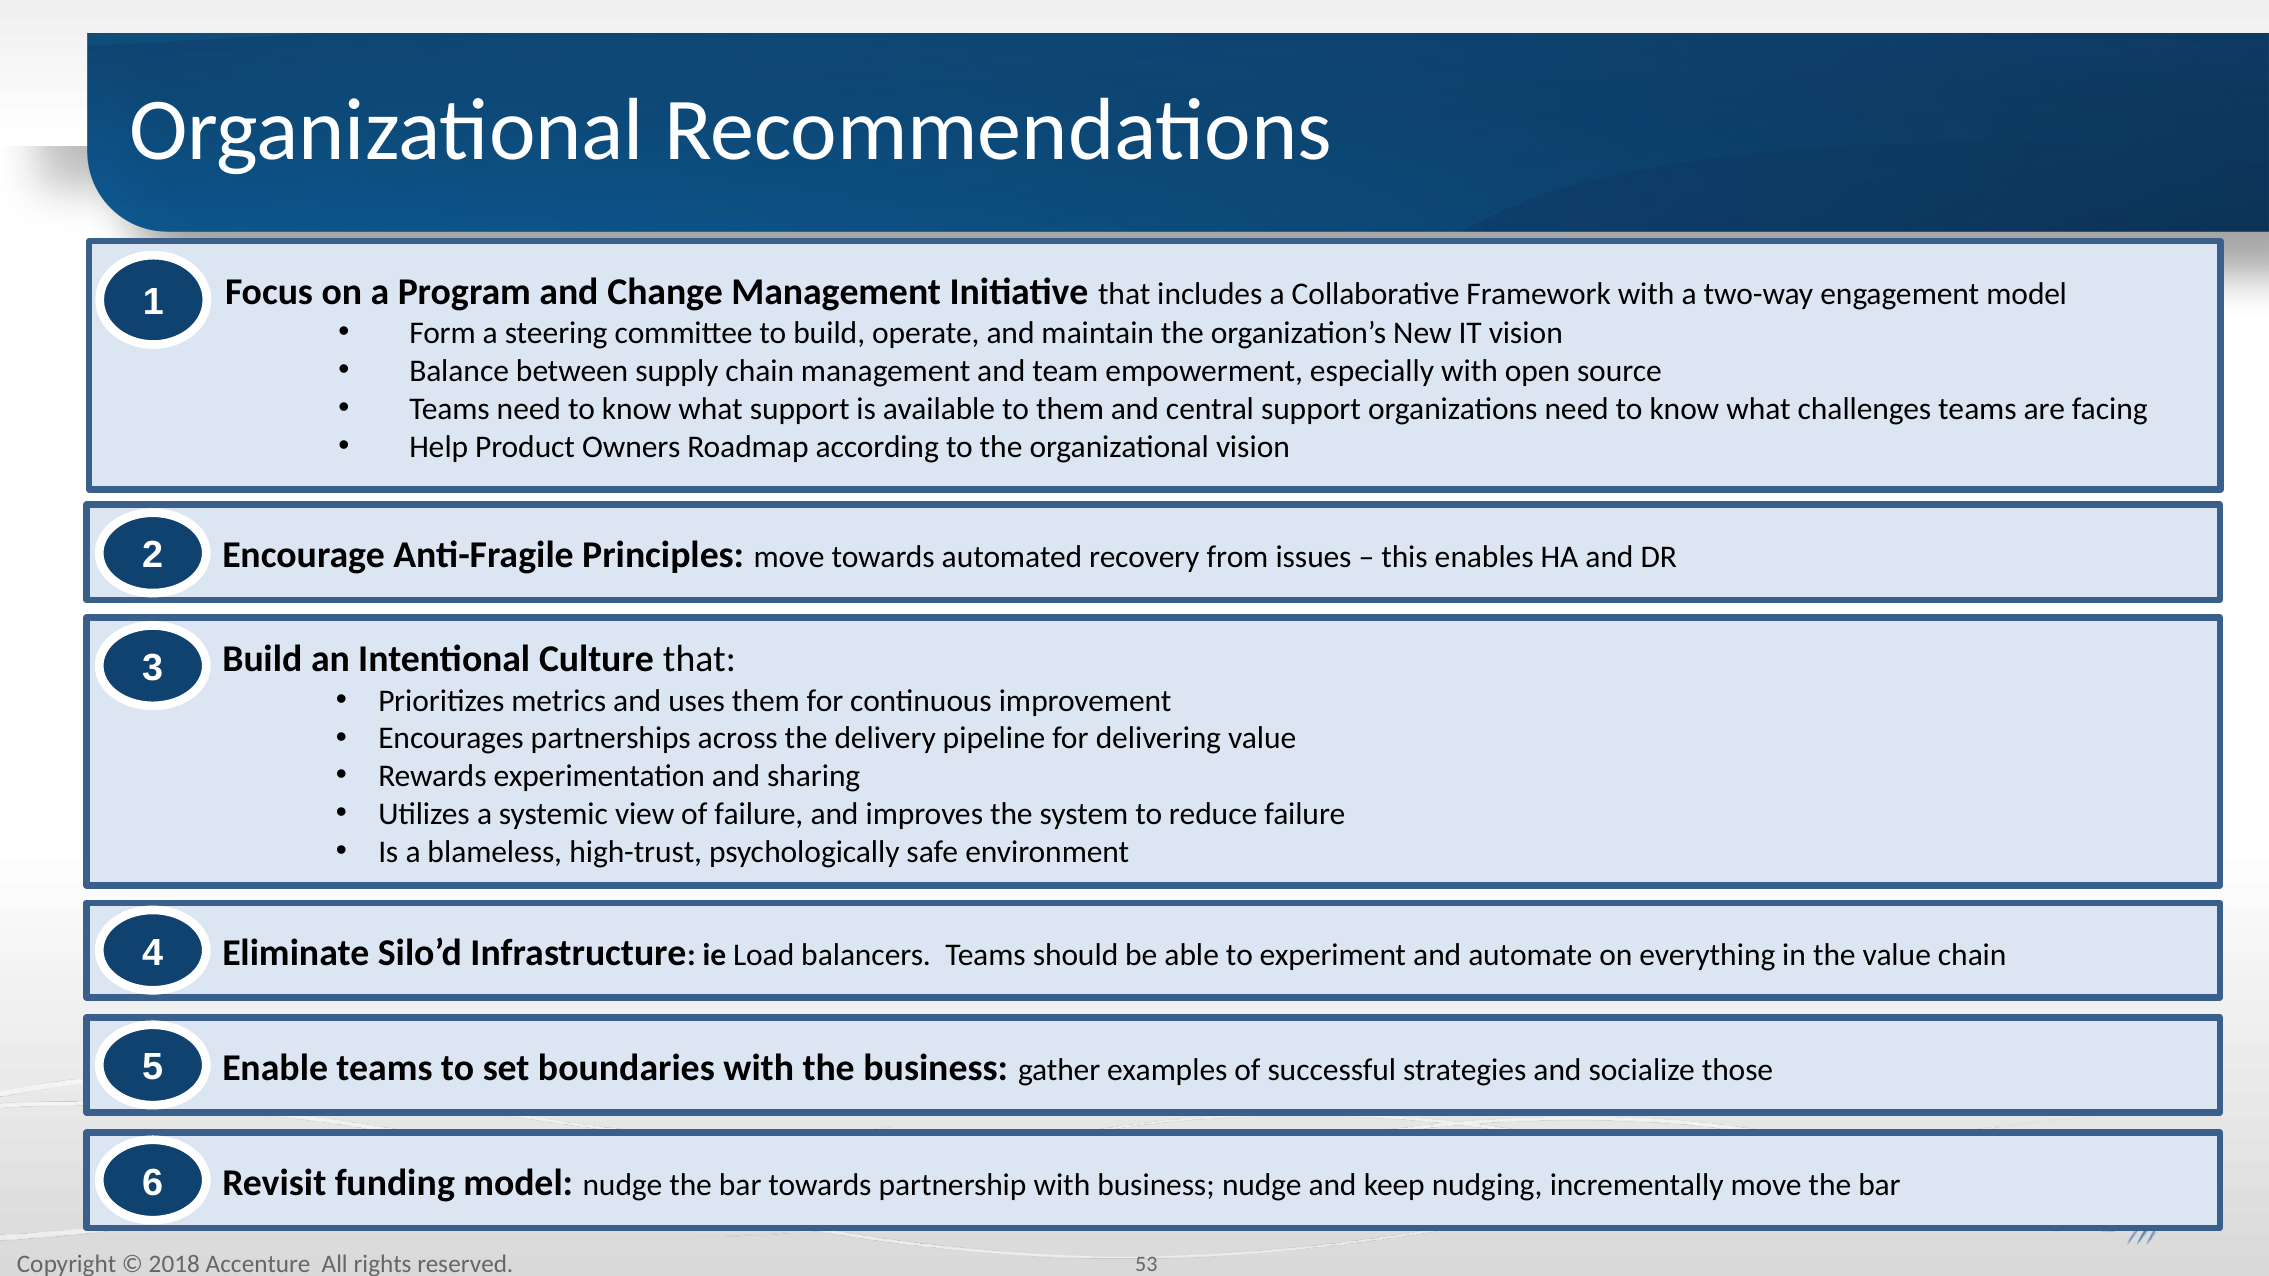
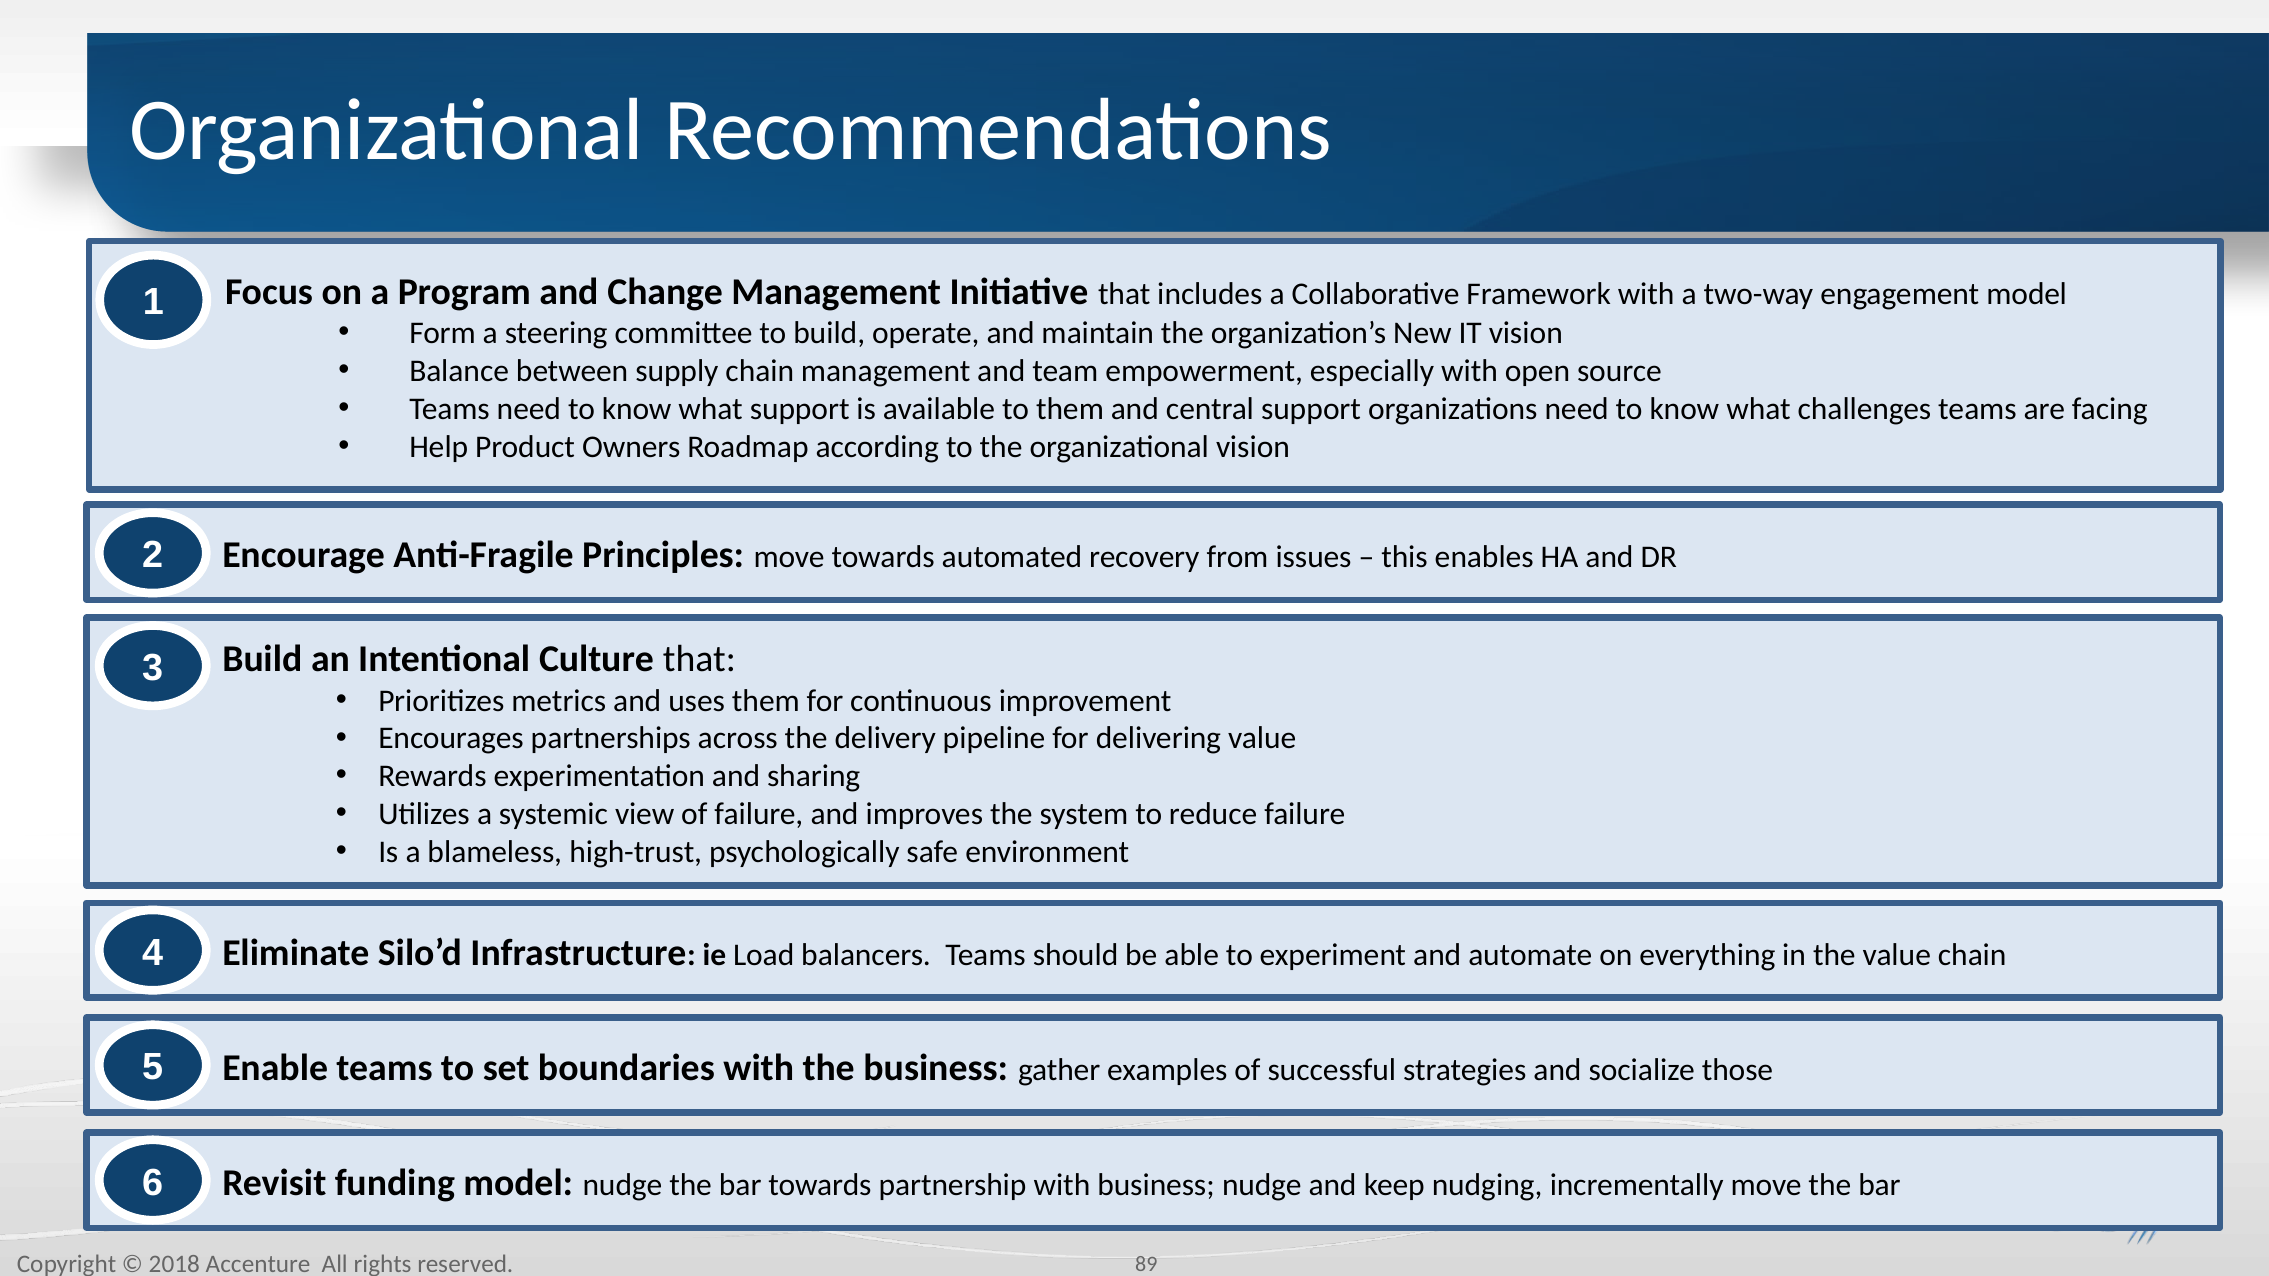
53: 53 -> 89 (1146, 1264)
